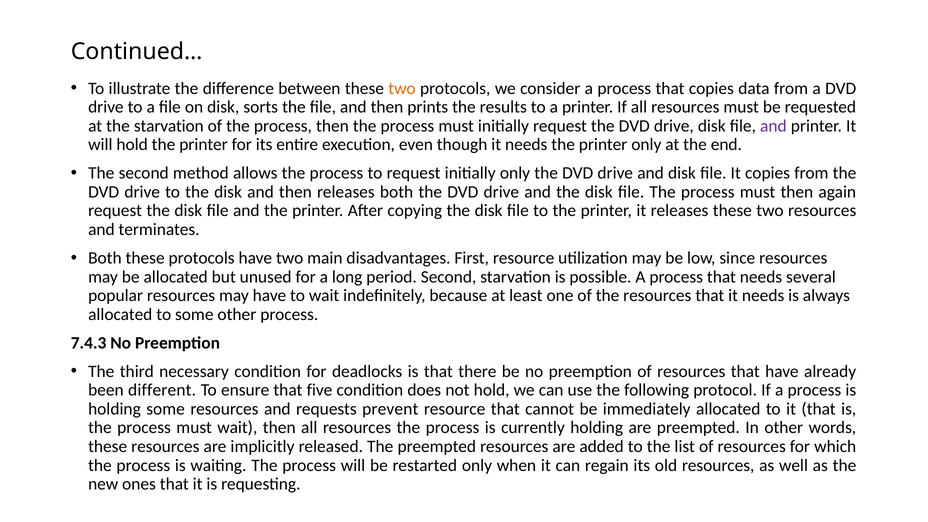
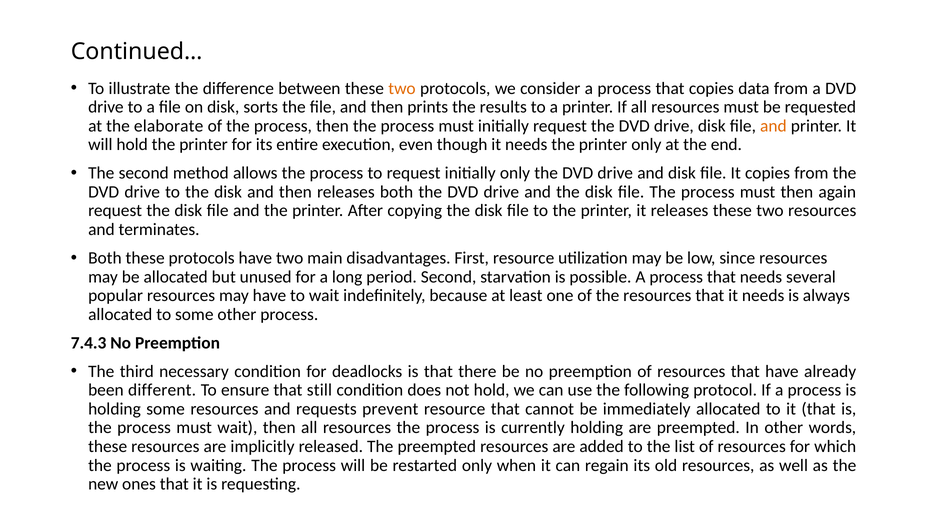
the starvation: starvation -> elaborate (169, 126)
and colour: purple -> orange (773, 126)
five: five -> still (319, 390)
